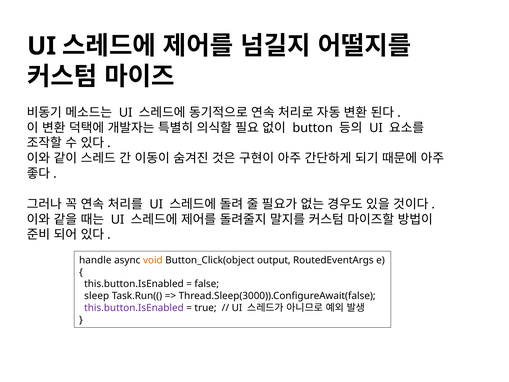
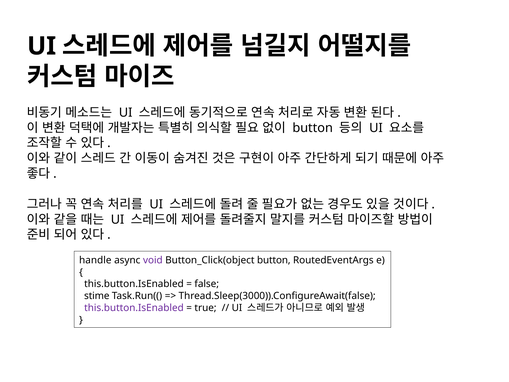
void colour: orange -> purple (153, 260)
Button_Click(object output: output -> button (274, 260)
sleep: sleep -> stime (97, 296)
